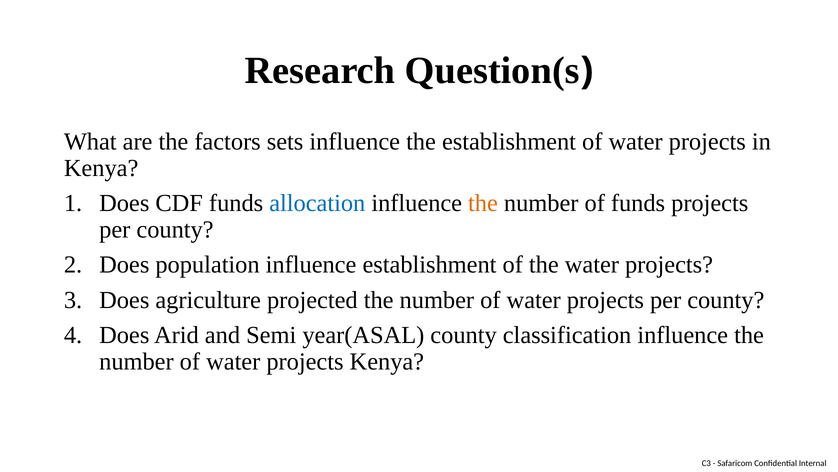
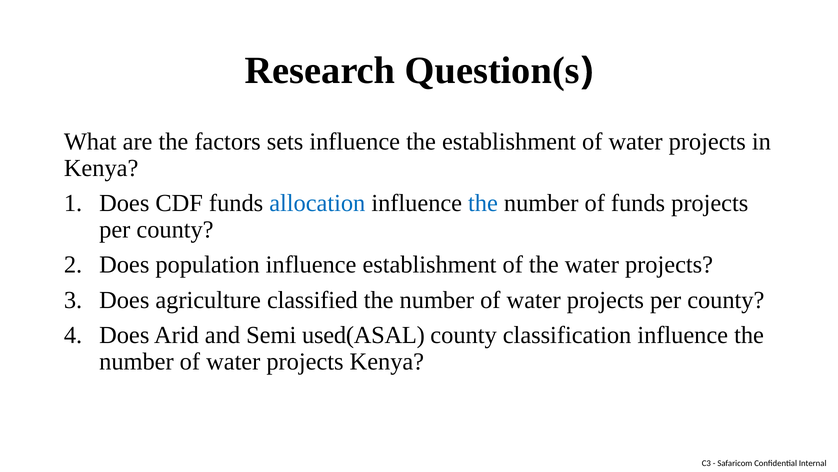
the colour: orange -> blue (483, 203)
projected: projected -> classified (312, 300)
year(ASAL: year(ASAL -> used(ASAL (363, 335)
